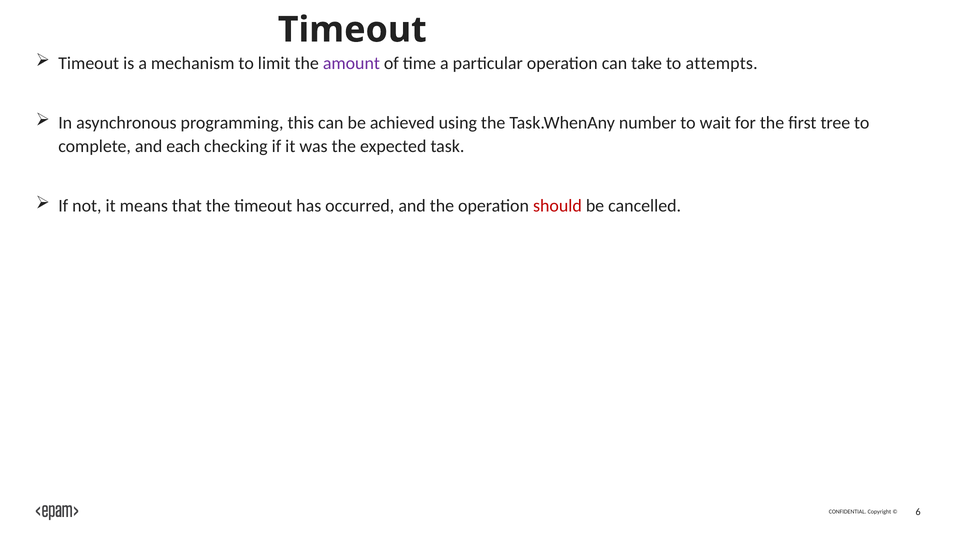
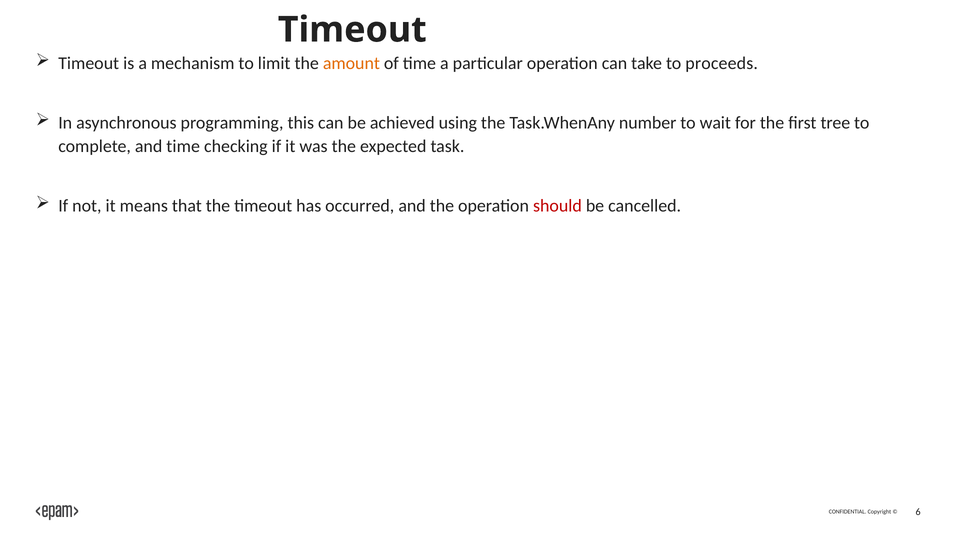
amount colour: purple -> orange (351, 63)
attempts: attempts -> proceeds (722, 63)
and each: each -> time (183, 146)
